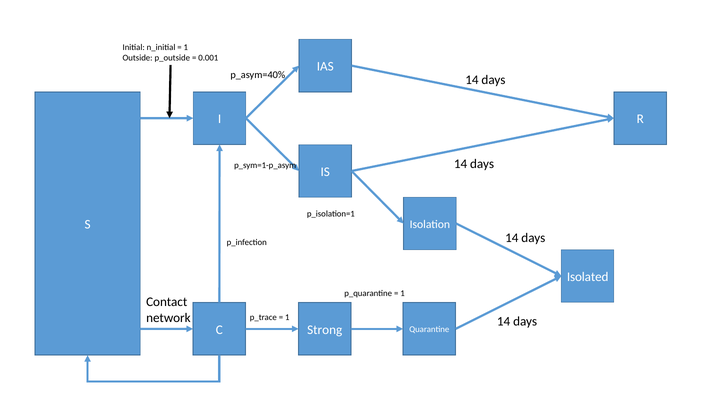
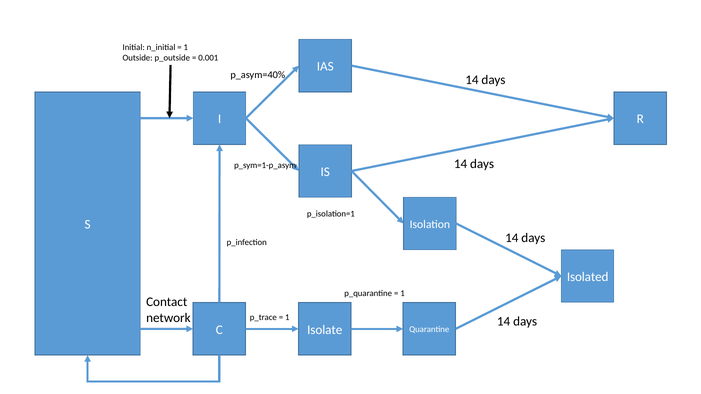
Strong: Strong -> Isolate (325, 330)
